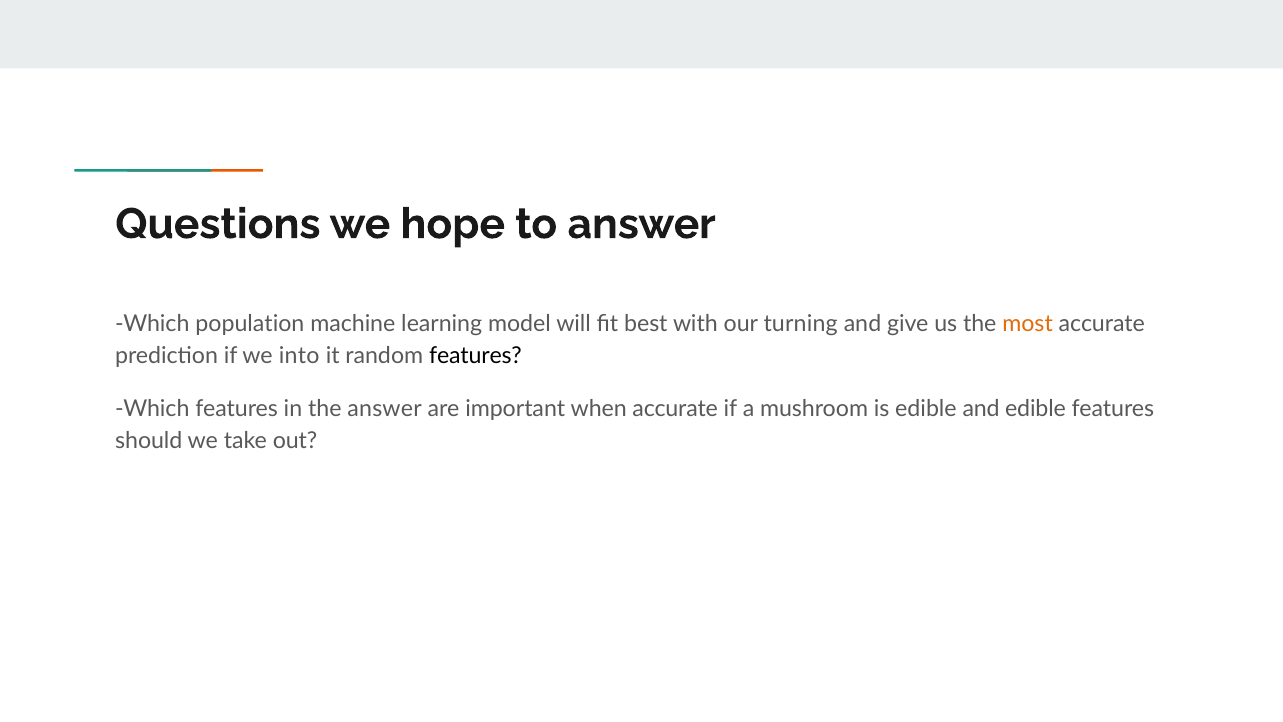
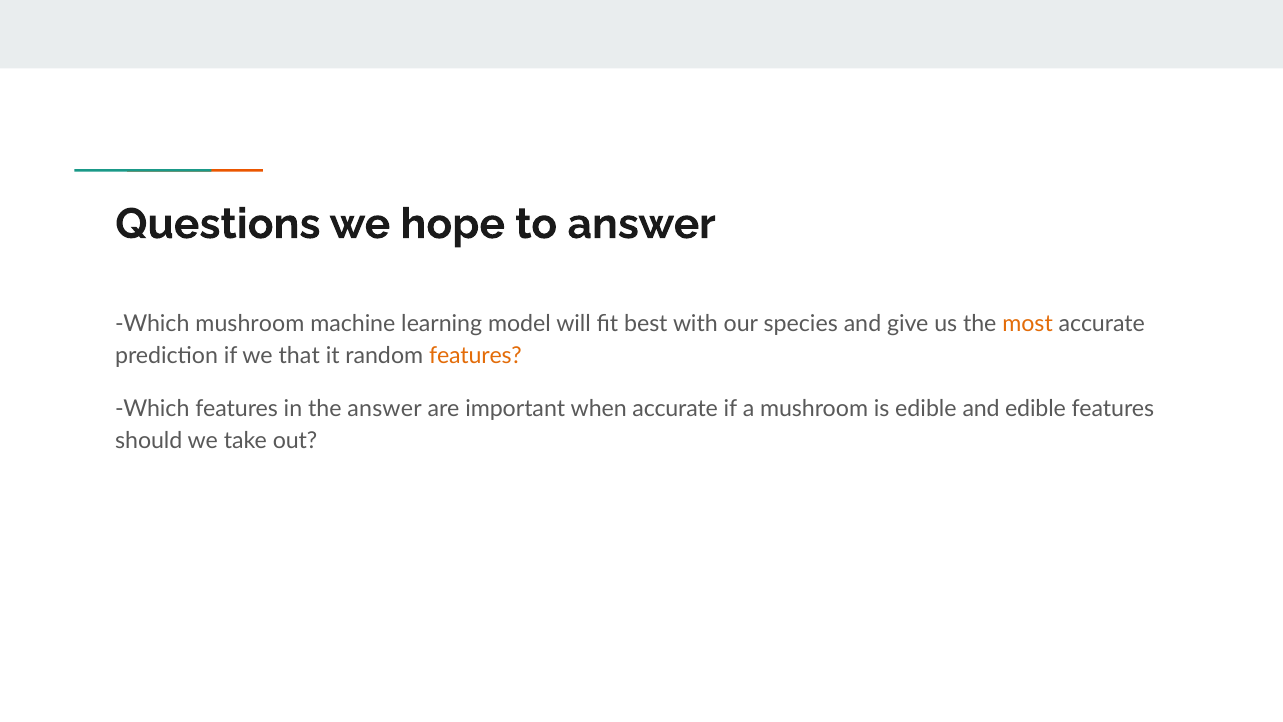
Which population: population -> mushroom (250, 324)
turning: turning -> species (801, 324)
into: into -> that (299, 356)
features colour: black -> orange (475, 356)
